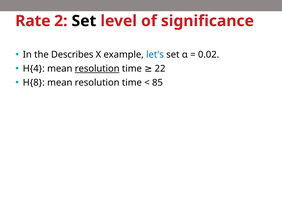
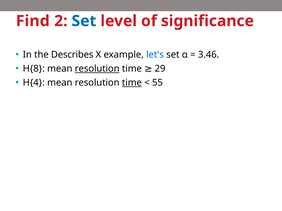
Rate: Rate -> Find (33, 21)
Set colour: black -> blue (84, 21)
0.02: 0.02 -> 3.46 (209, 55)
H{4: H{4 -> H{8 (34, 69)
22: 22 -> 29 (160, 69)
H{8: H{8 -> H{4 (34, 83)
time underline: none -> present (132, 83)
85: 85 -> 55 (157, 83)
